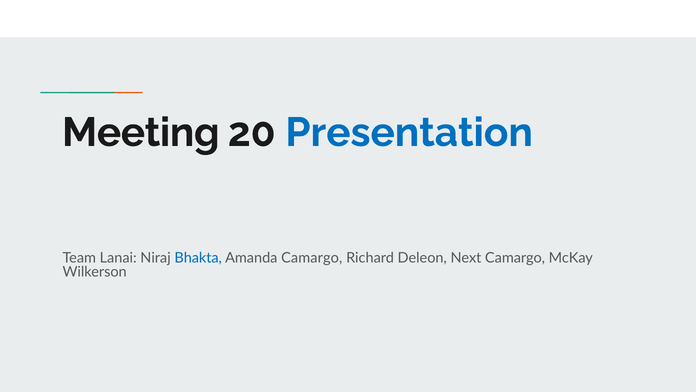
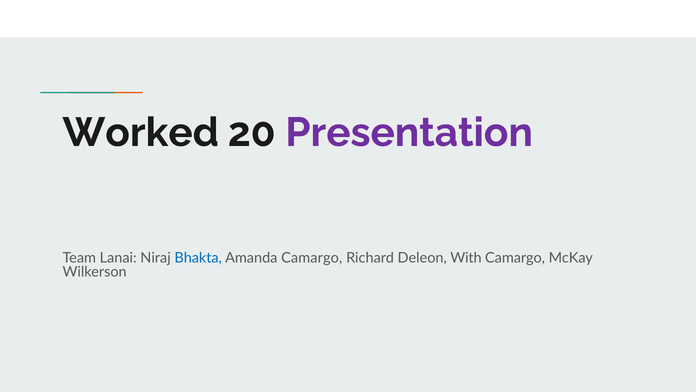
Meeting: Meeting -> Worked (141, 132)
Presentation colour: blue -> purple (409, 132)
Next: Next -> With (466, 258)
